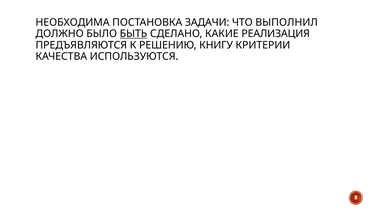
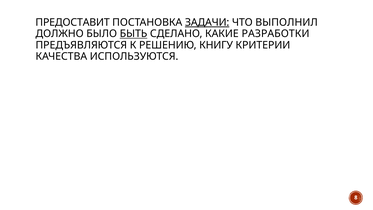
НЕОБХОДИМА: НЕОБХОДИМА -> ПРЕДОСТАВИТ (73, 22)
ЗАДАЧИ underline: none -> present (207, 22)
РЕАЛИЗАЦИЯ: РЕАЛИЗАЦИЯ -> РАЗРАБОТКИ (276, 34)
